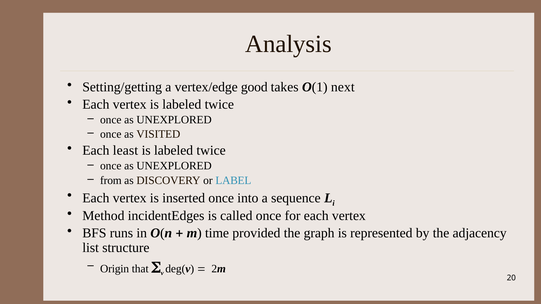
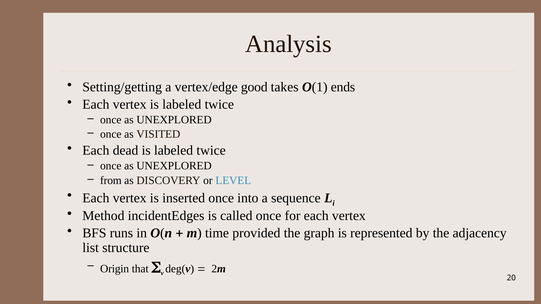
next: next -> ends (343, 87)
least: least -> dead (126, 150)
LABEL: LABEL -> LEVEL (233, 181)
